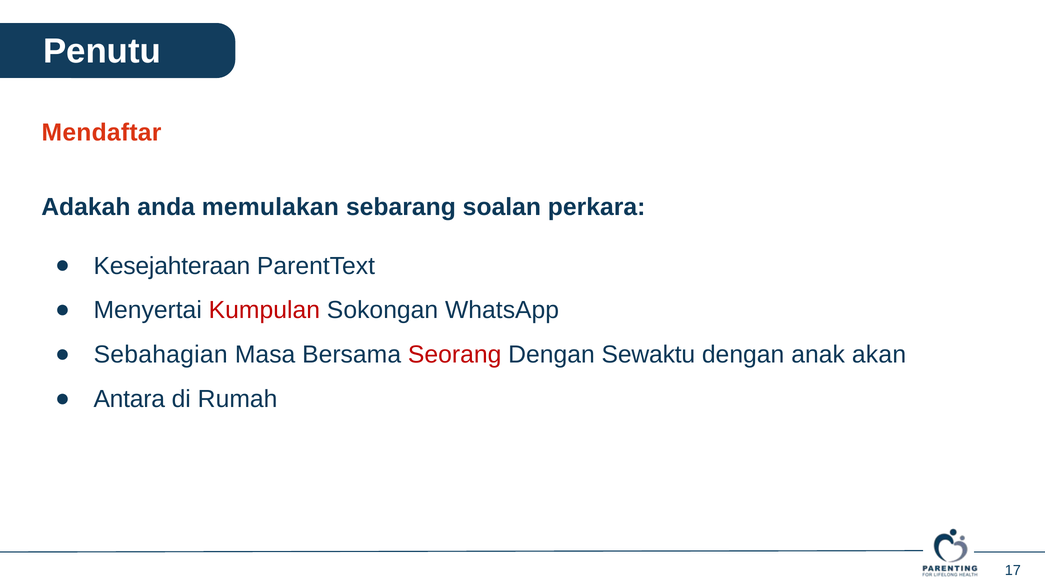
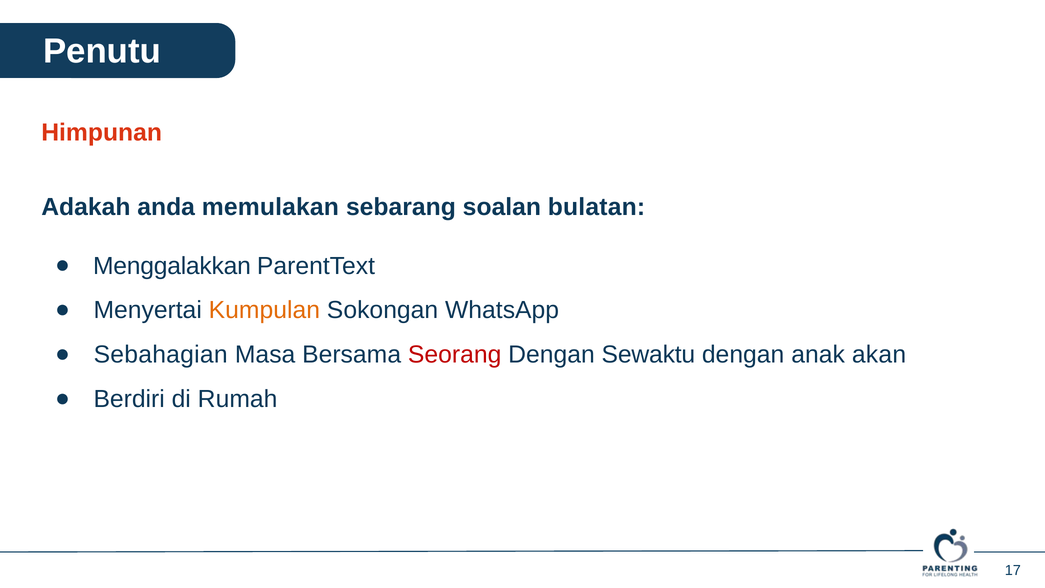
Mendaftar: Mendaftar -> Himpunan (102, 133)
perkara: perkara -> bulatan (597, 207)
Kesejahteraan: Kesejahteraan -> Menggalakkan (172, 266)
Kumpulan colour: red -> orange (264, 310)
Antara: Antara -> Berdiri (129, 399)
